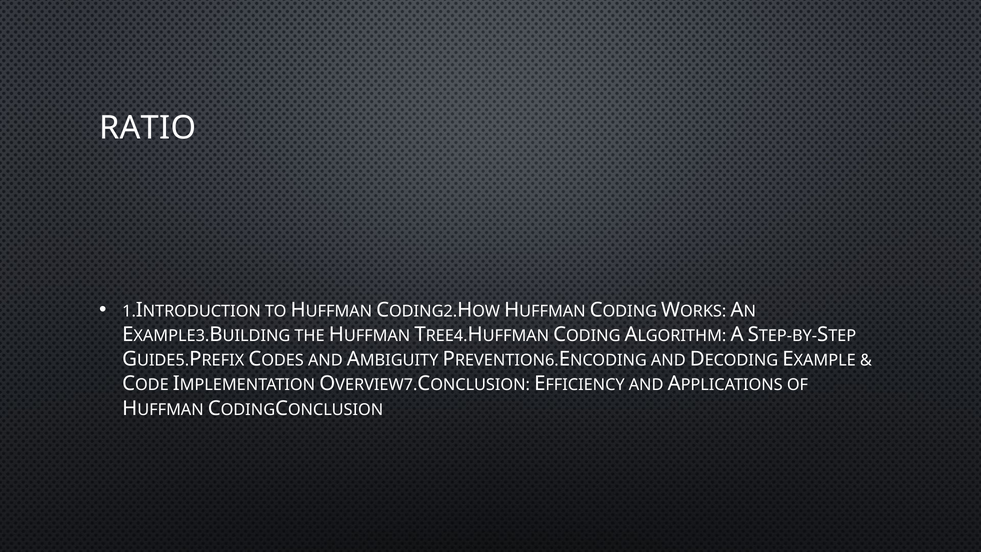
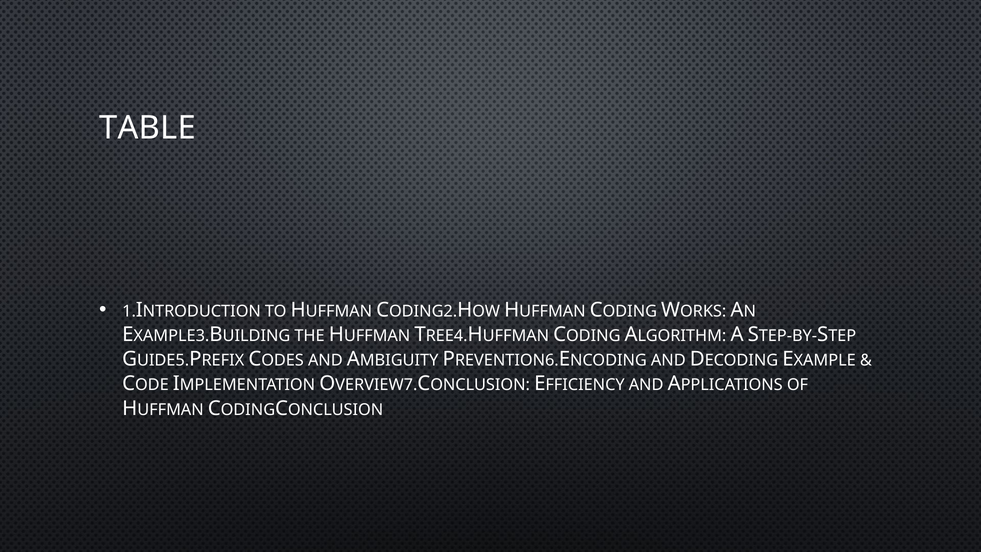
RATIO: RATIO -> TABLE (148, 128)
